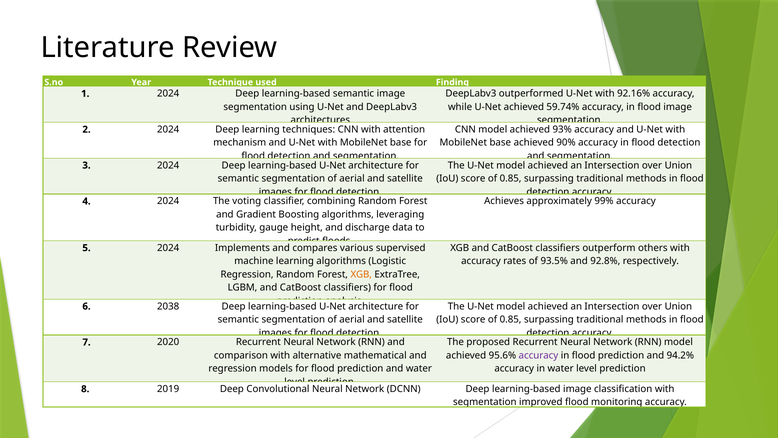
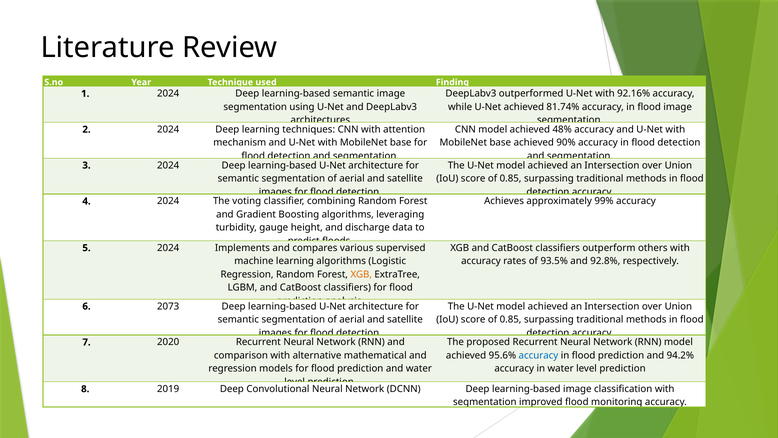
59.74%: 59.74% -> 81.74% (563, 107)
93%: 93% -> 48% (562, 129)
2038: 2038 -> 2073 (168, 306)
accuracy colour: purple -> blue (538, 355)
